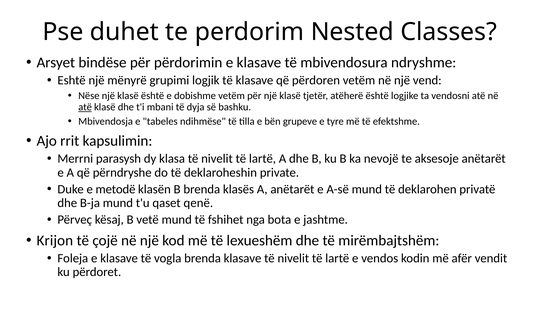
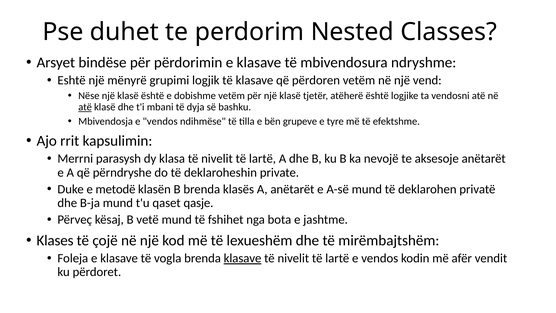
Mbivendosja e tabeles: tabeles -> vendos (160, 121)
qenë: qenë -> qasje (198, 203)
Krijon: Krijon -> Klases (55, 240)
klasave underline: none -> present (243, 258)
